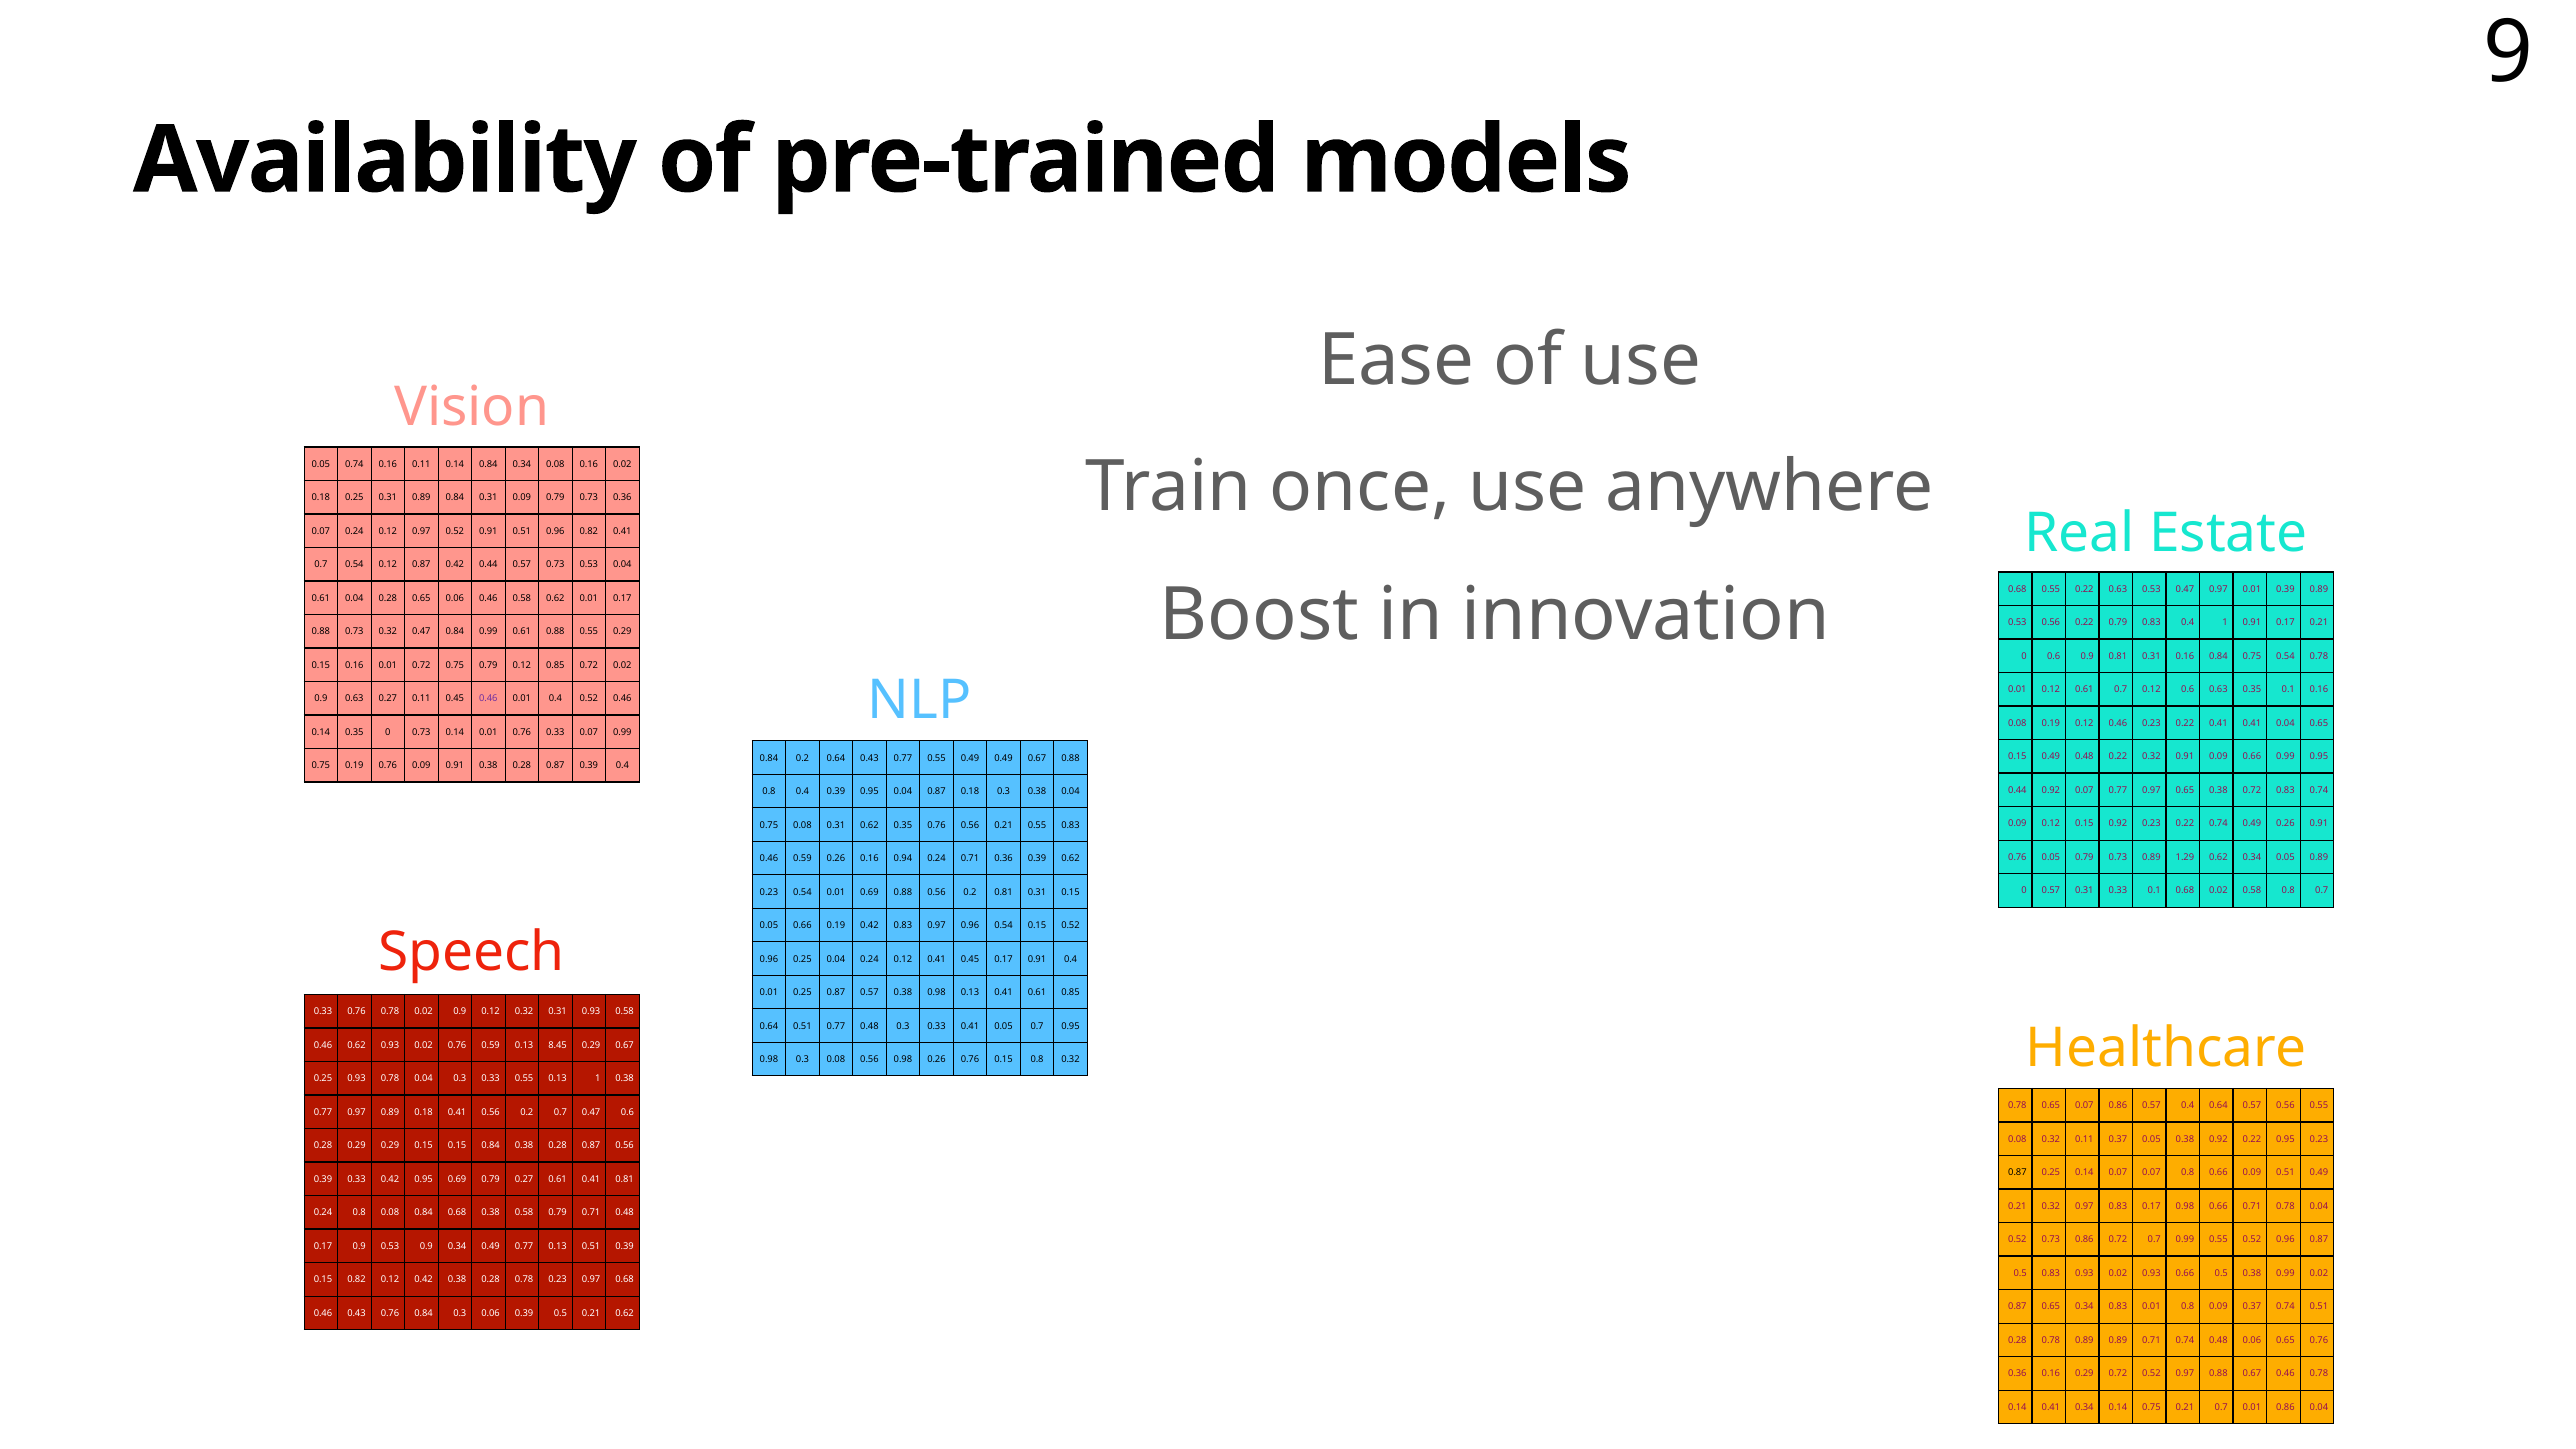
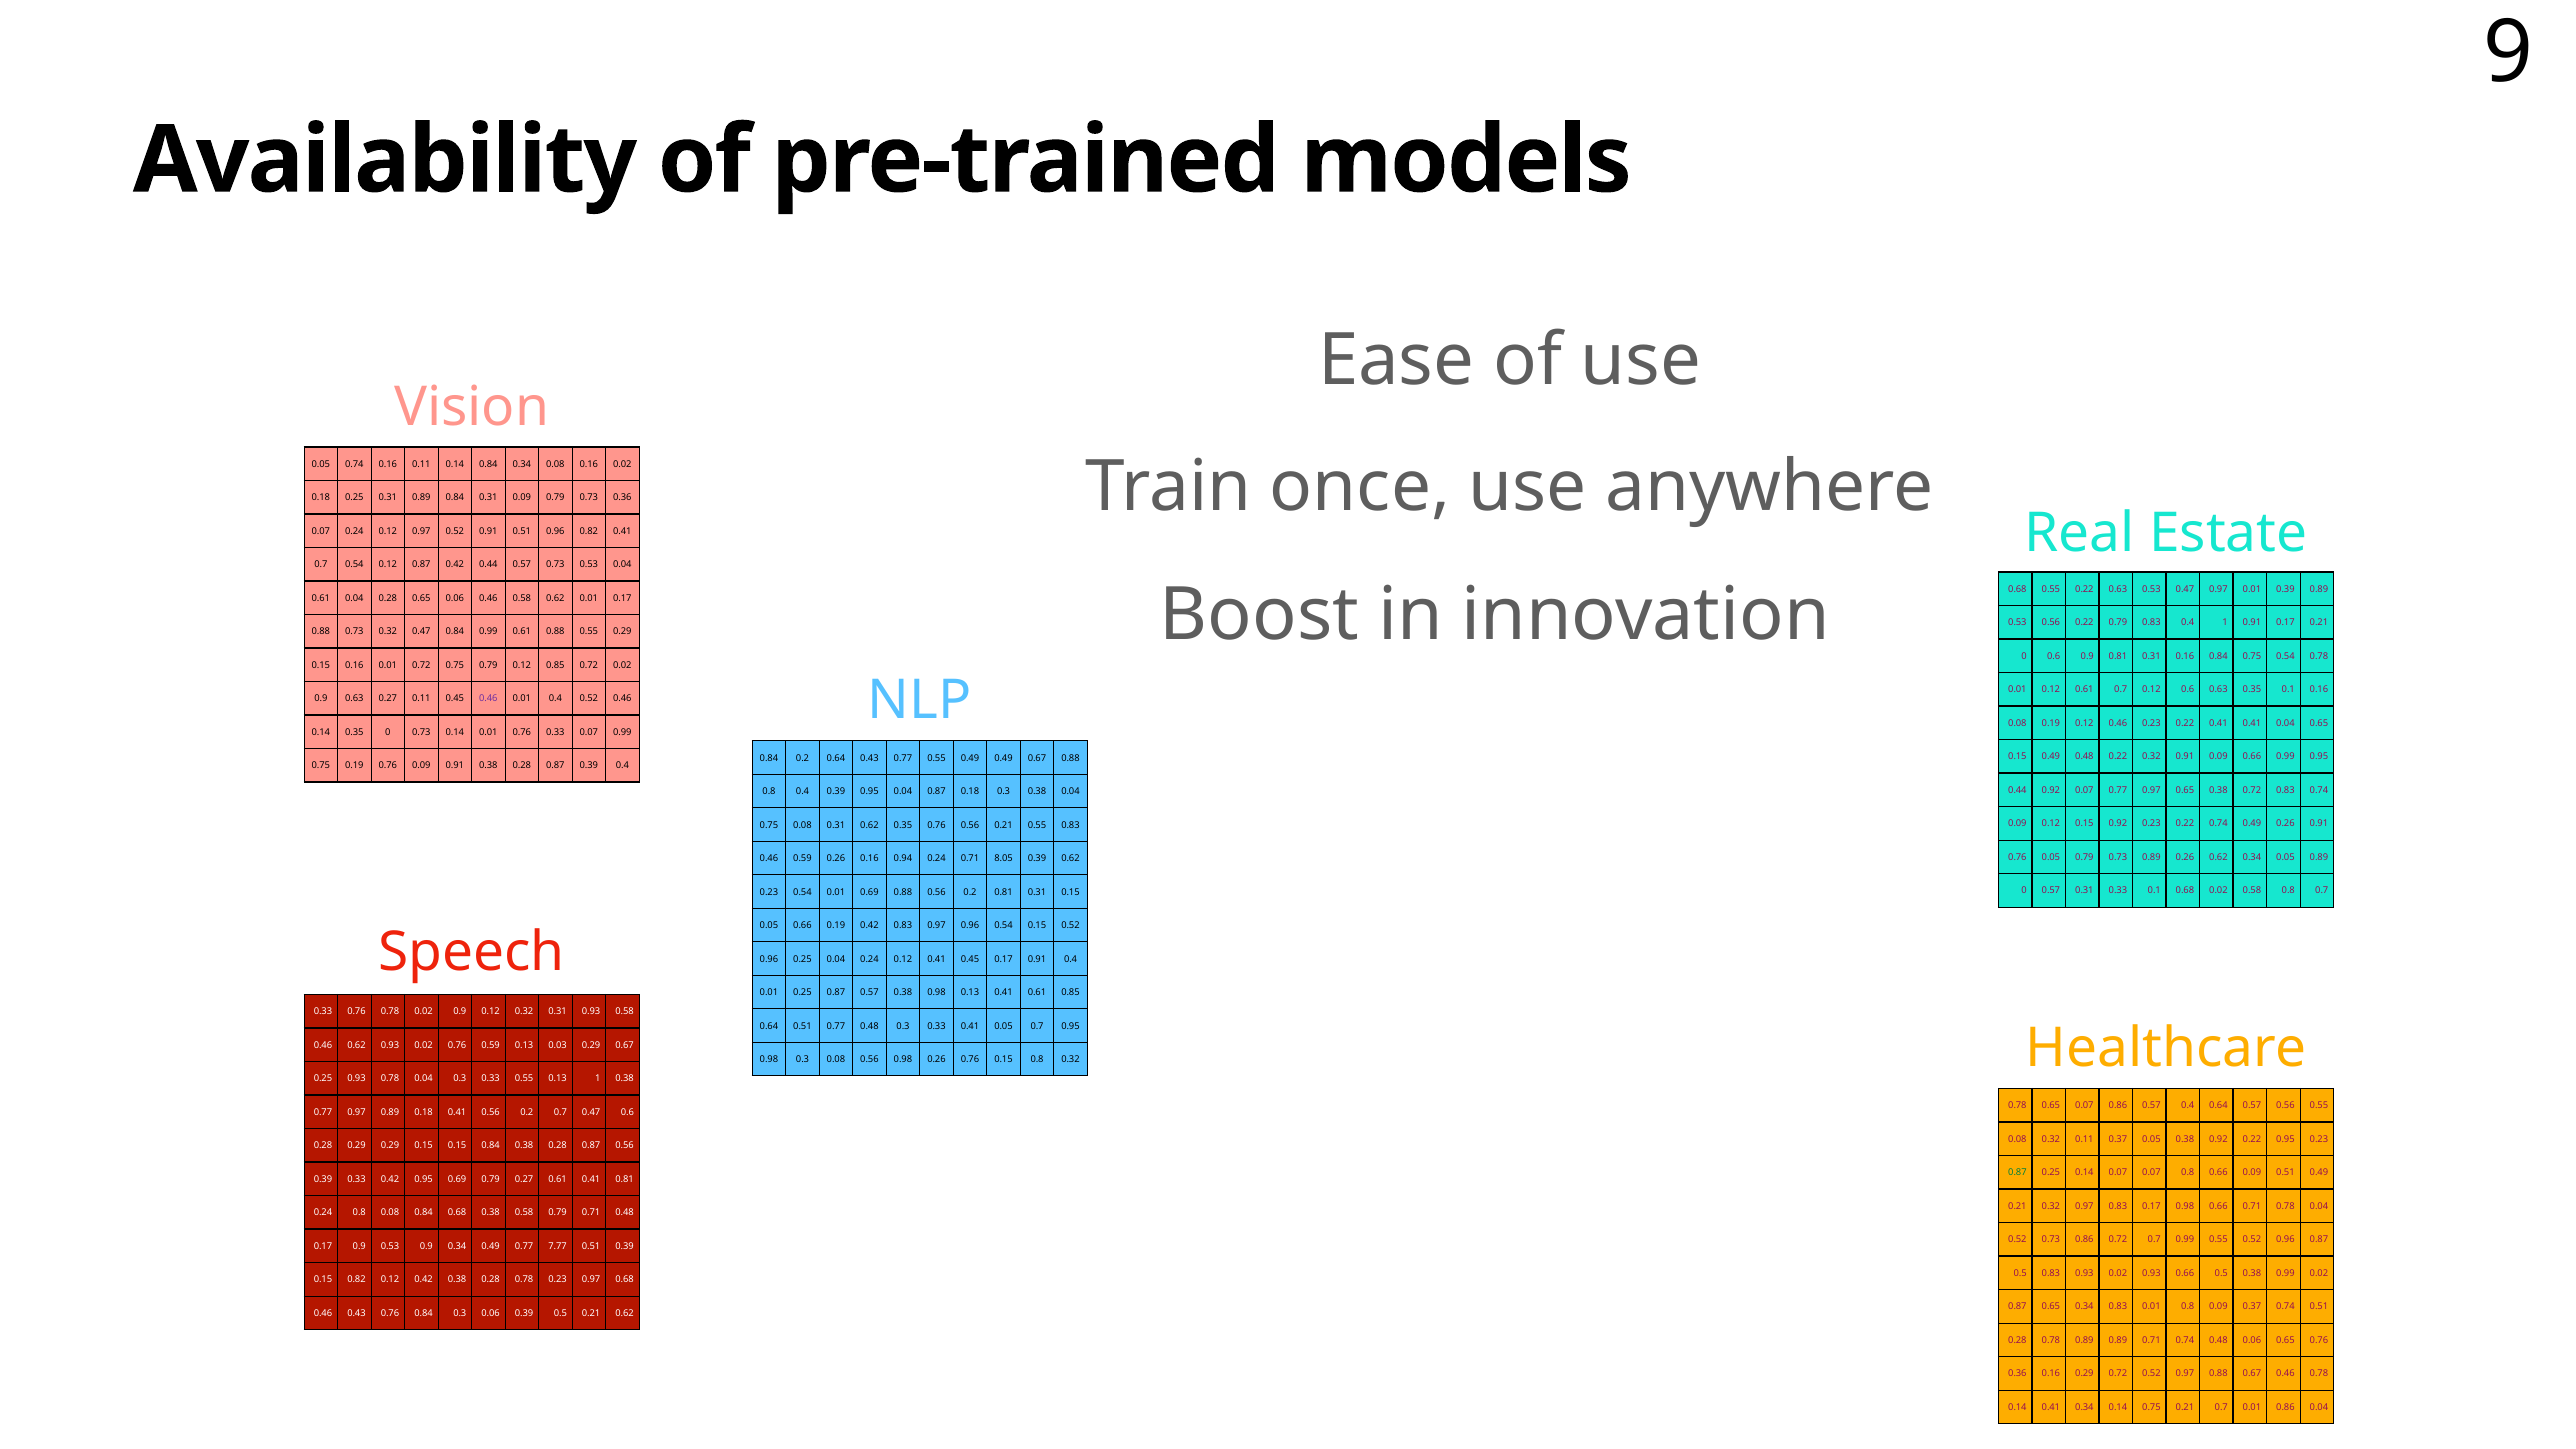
0.89 1.29: 1.29 -> 0.26 (2185, 857)
0.71 0.36: 0.36 -> 8.05 (1003, 859)
8.45: 8.45 -> 0.03 (558, 1045)
0.87 colour: black -> green (2017, 1173)
0.77 0.13: 0.13 -> 7.77 (558, 1246)
